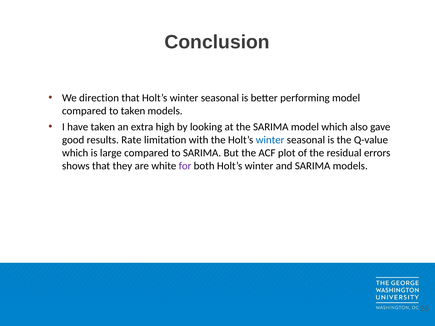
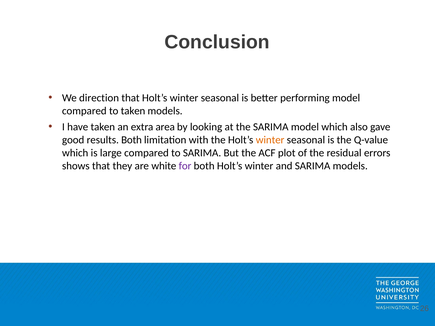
high: high -> area (165, 127)
results Rate: Rate -> Both (132, 140)
winter colour: blue -> orange (270, 140)
